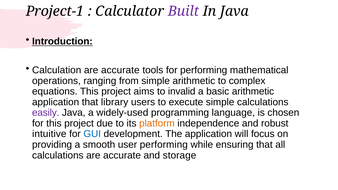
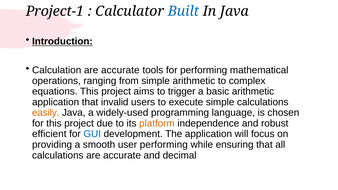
Built colour: purple -> blue (183, 11)
invalid: invalid -> trigger (182, 91)
library: library -> invalid (115, 102)
easily colour: purple -> orange (46, 113)
intuitive: intuitive -> efficient (49, 134)
storage: storage -> decimal (180, 155)
